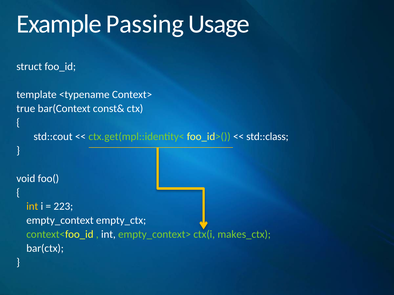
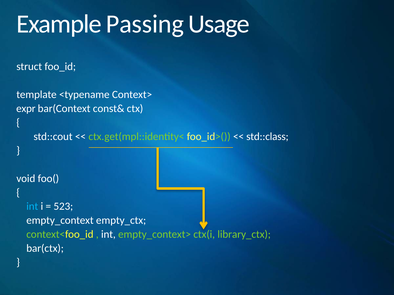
true: true -> expr (26, 109)
int colour: yellow -> light blue (32, 207)
223: 223 -> 523 (63, 207)
makes_ctx: makes_ctx -> library_ctx (244, 235)
